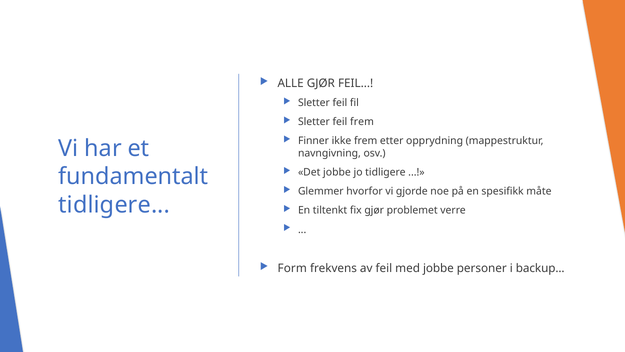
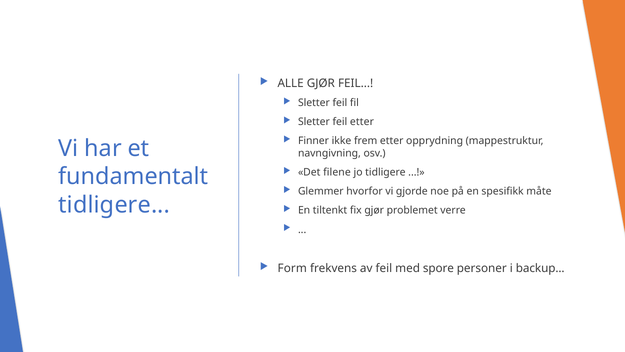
feil frem: frem -> etter (362, 122)
Det jobbe: jobbe -> filene (337, 172)
med jobbe: jobbe -> spore (438, 268)
